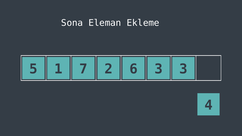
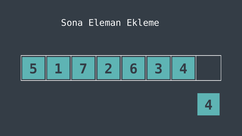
3 3: 3 -> 4 (183, 69)
